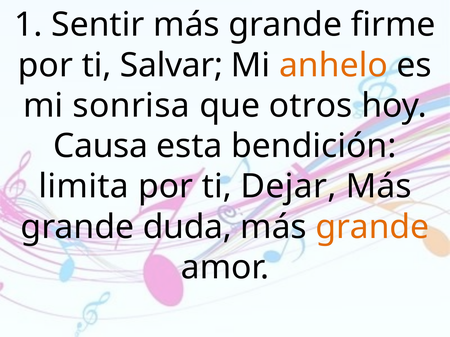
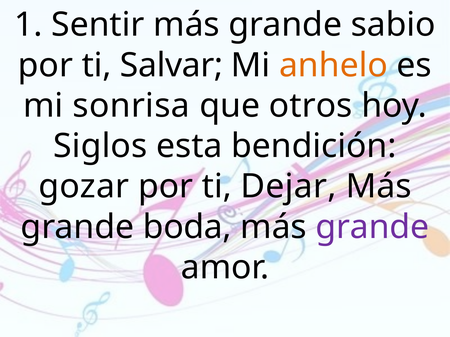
firme: firme -> sabio (393, 25)
Causa: Causa -> Siglos (100, 146)
limita: limita -> gozar (84, 187)
duda: duda -> boda (187, 227)
grande colour: orange -> purple (372, 227)
